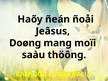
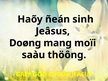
ñoåi: ñoåi -> sinh (83, 19)
